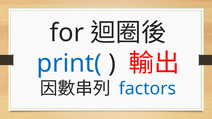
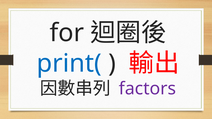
factors colour: blue -> purple (147, 89)
